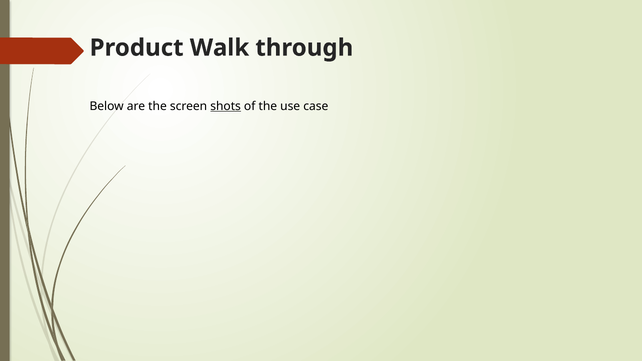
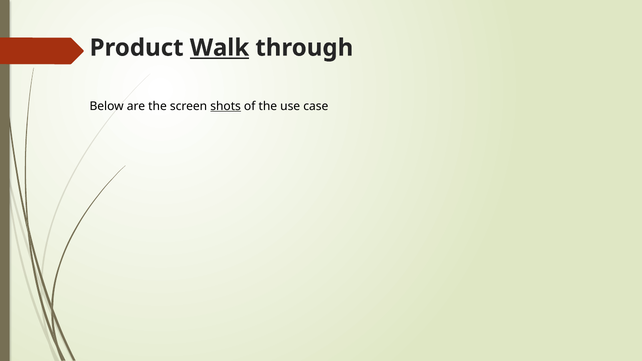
Walk underline: none -> present (220, 48)
